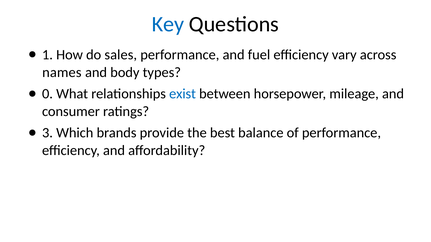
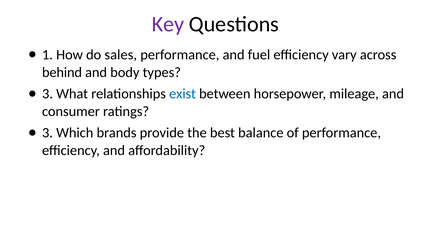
Key colour: blue -> purple (168, 24)
names: names -> behind (62, 73)
0: 0 -> 3 (47, 94)
